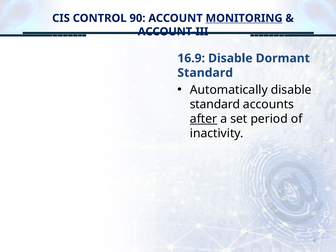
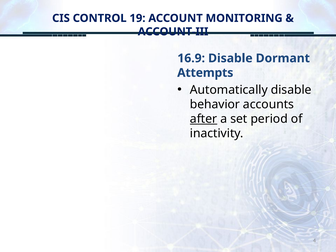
90: 90 -> 19 (137, 18)
MONITORING underline: present -> none (244, 18)
Standard: Standard -> Attempts (205, 73)
standard: standard -> behavior (215, 104)
